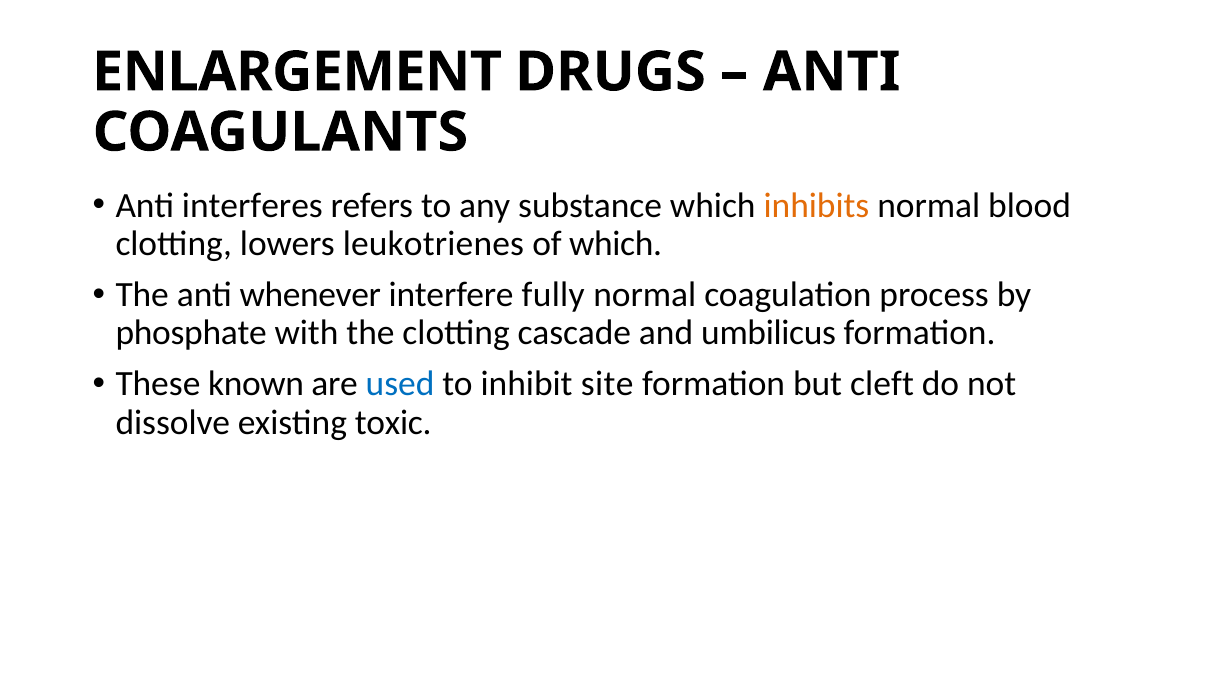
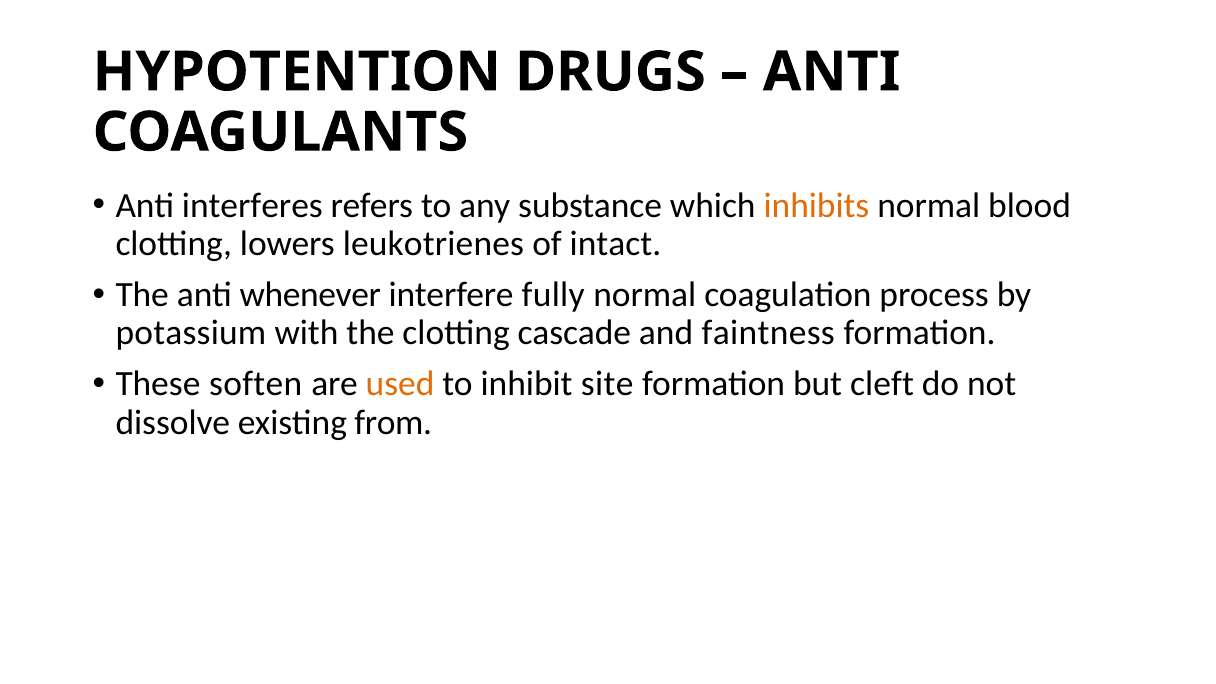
ENLARGEMENT: ENLARGEMENT -> HYPOTENTION (297, 72)
of which: which -> intact (615, 244)
phosphate: phosphate -> potassium (191, 333)
umbilicus: umbilicus -> faintness (768, 333)
known: known -> soften (256, 384)
used colour: blue -> orange (400, 384)
toxic: toxic -> from (393, 422)
